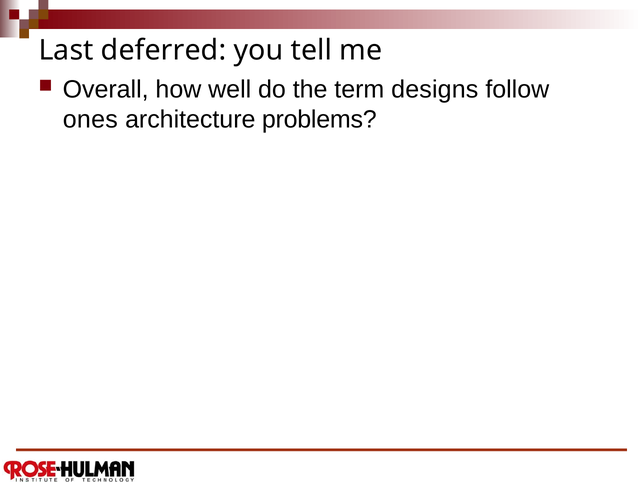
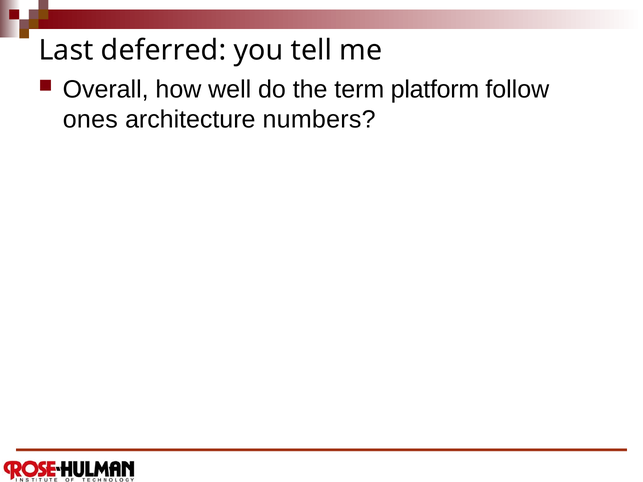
designs: designs -> platform (435, 90)
problems: problems -> numbers (319, 120)
